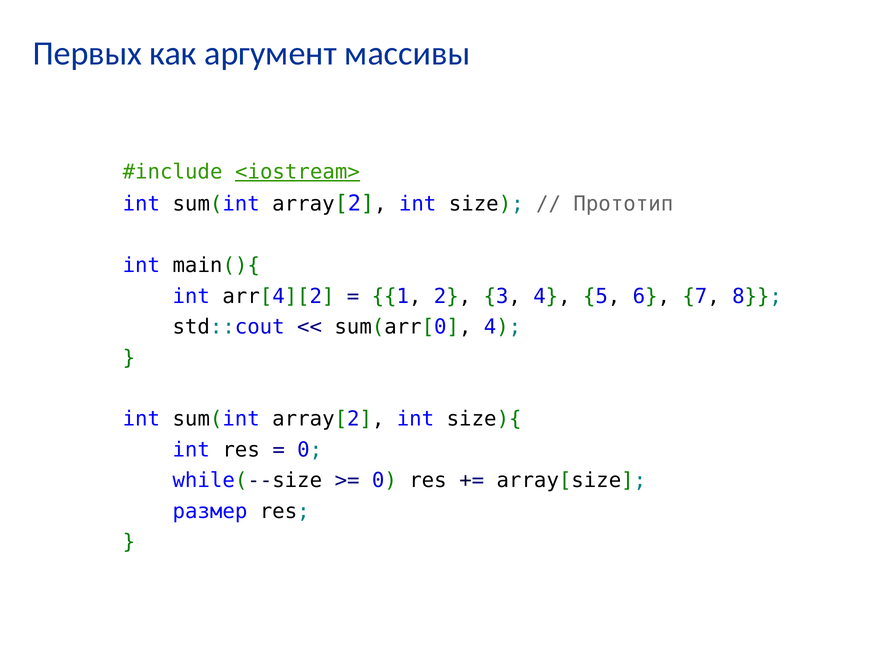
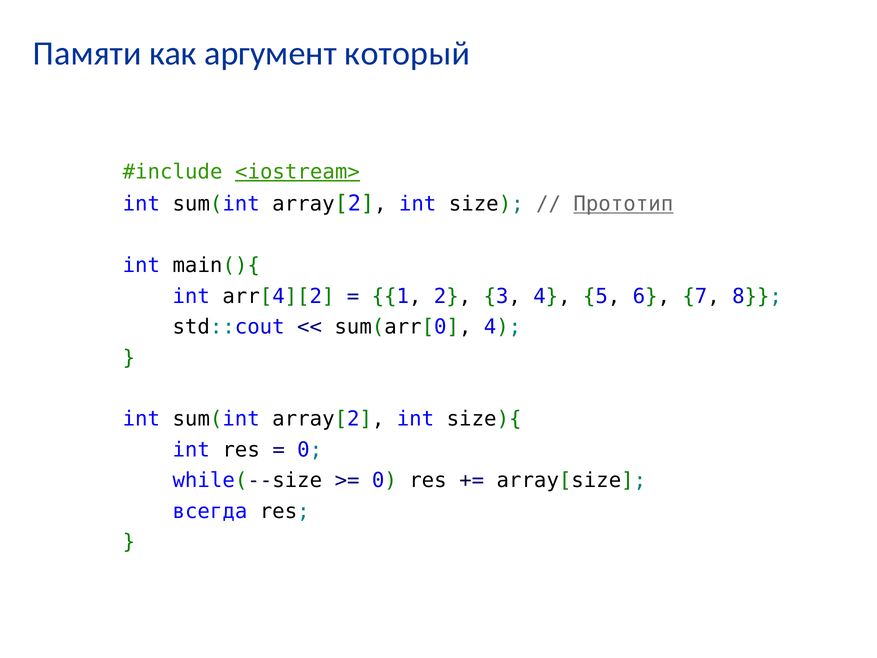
Первых: Первых -> Памяти (87, 54)
массивы: массивы -> который (407, 54)
Прототип underline: none -> present (623, 204)
размер: размер -> всегда (210, 511)
